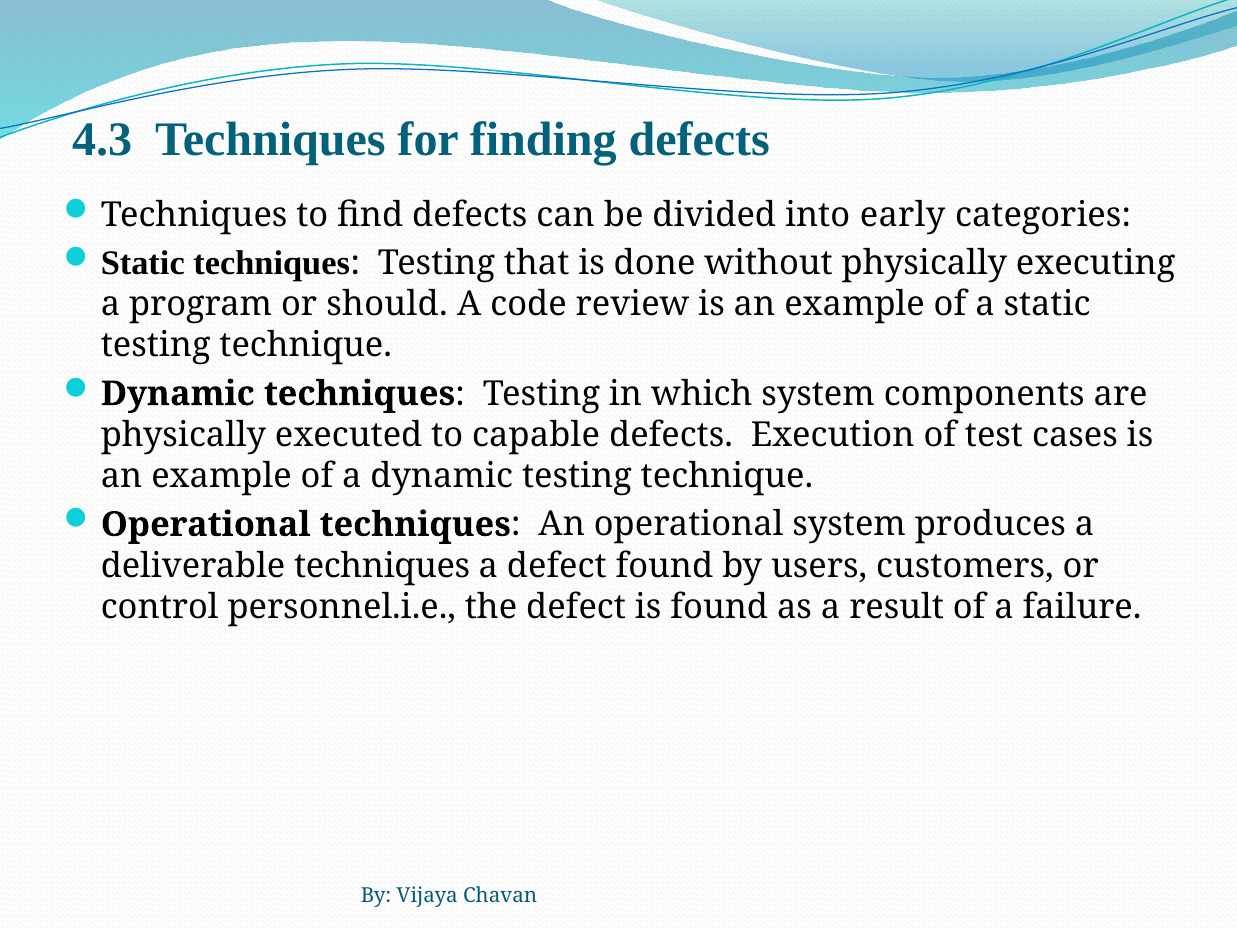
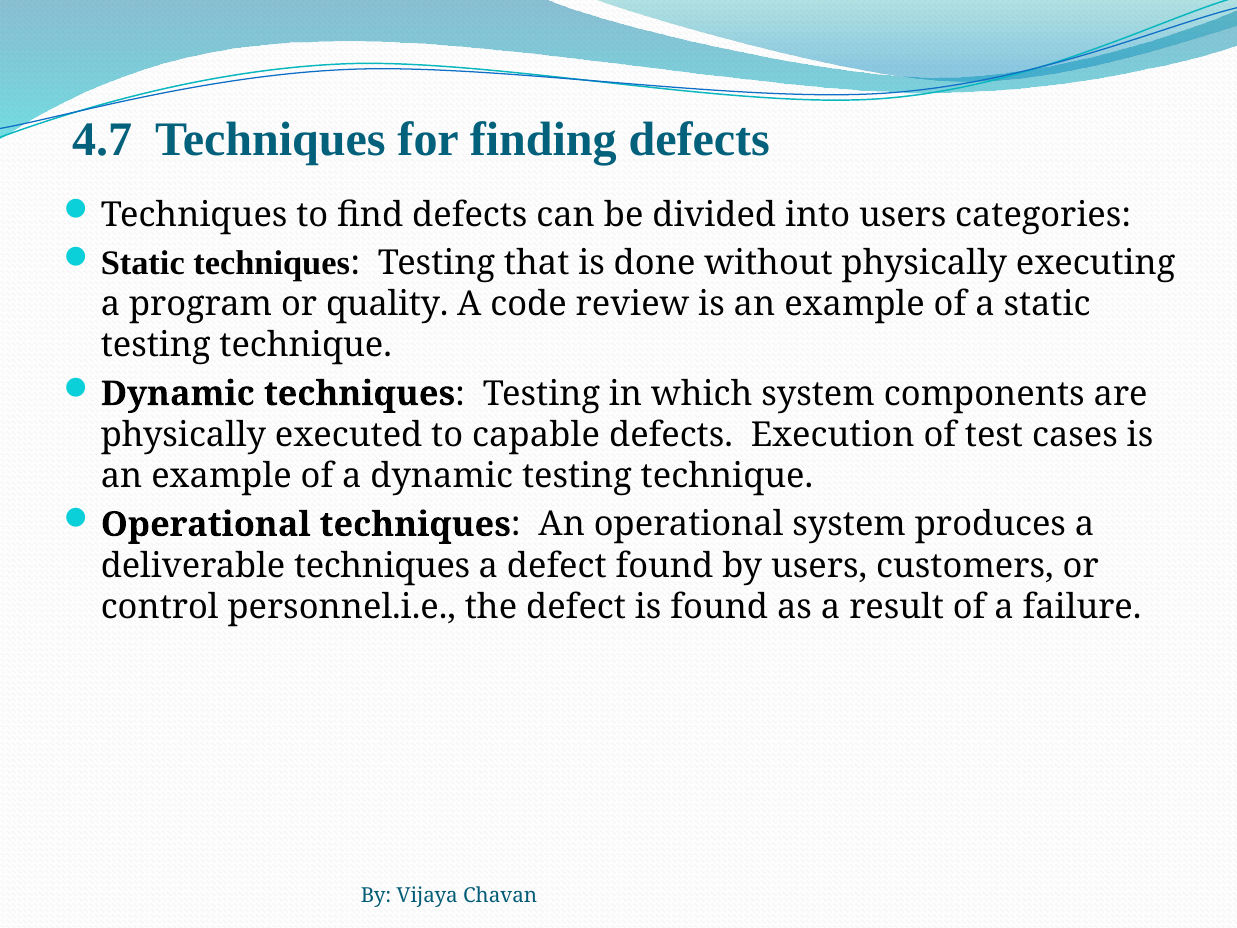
4.3: 4.3 -> 4.7 (102, 139)
into early: early -> users (903, 215)
should: should -> quality (387, 304)
